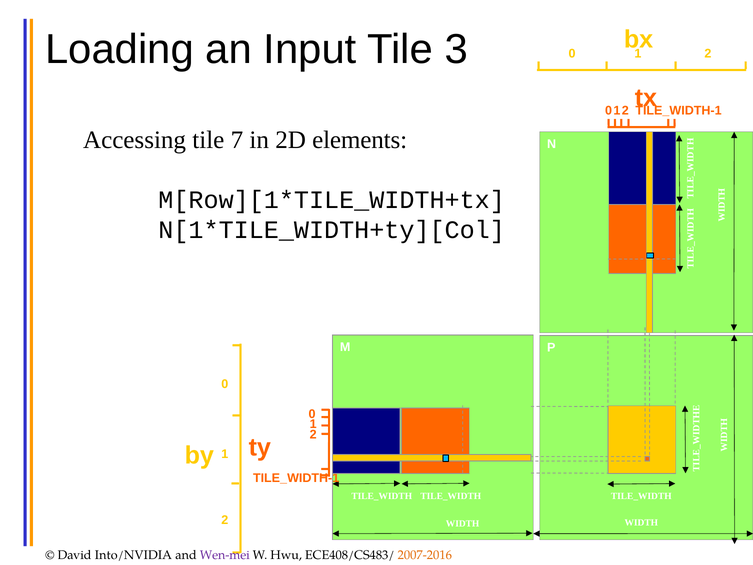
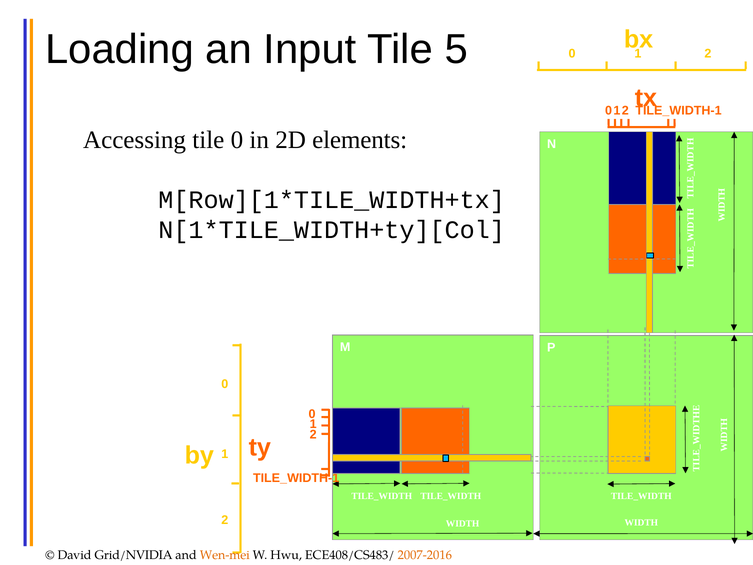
3: 3 -> 5 (456, 49)
tile 7: 7 -> 0 (237, 140)
Into/NVIDIA: Into/NVIDIA -> Grid/NVIDIA (134, 555)
Wen-mei colour: purple -> orange (225, 555)
